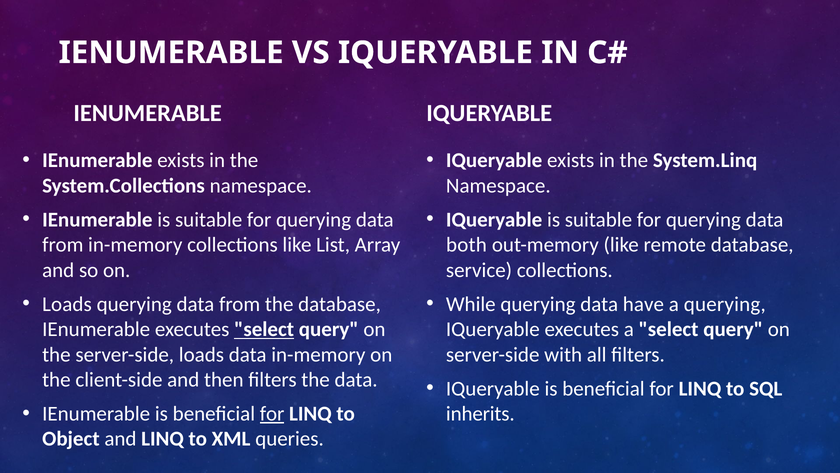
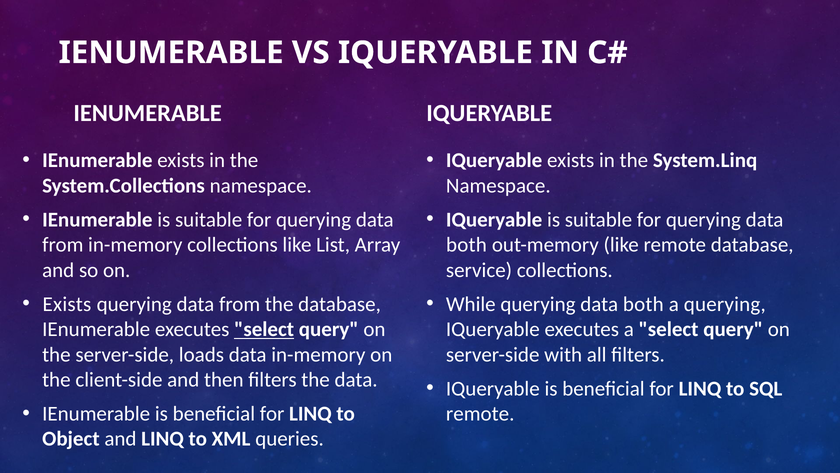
Loads: Loads -> Exists (67, 304)
While querying data have: have -> both (643, 304)
for underline: present -> none (272, 413)
inherits: inherits -> remote (480, 413)
